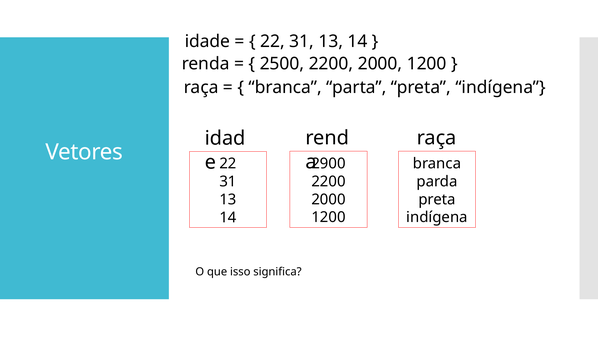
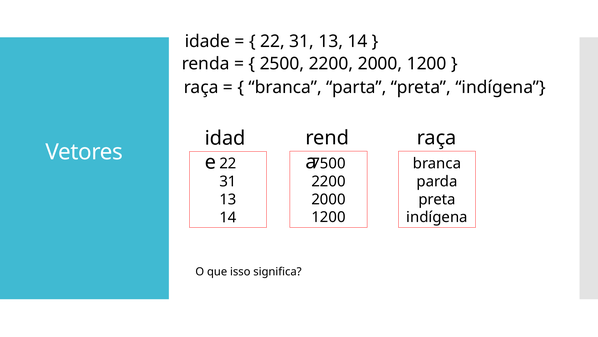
2900: 2900 -> 7500 (328, 163)
